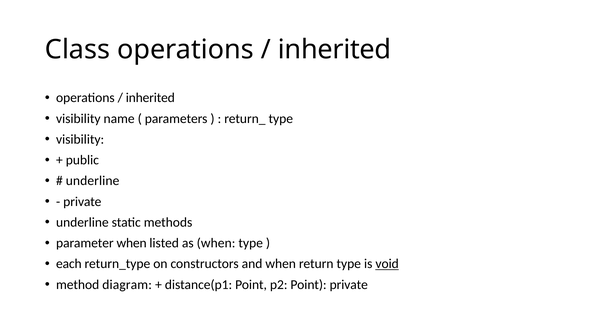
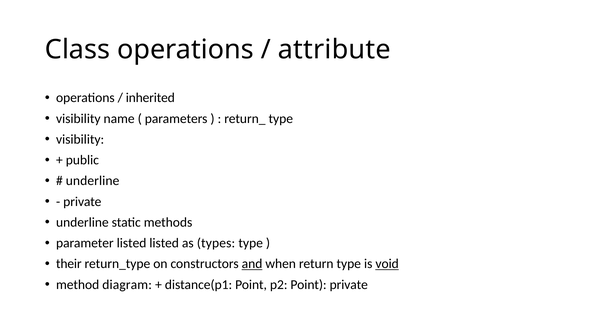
inherited: inherited -> attribute (334, 50)
parameter when: when -> listed (132, 243)
as when: when -> types (216, 243)
each: each -> their (69, 264)
and underline: none -> present (252, 264)
